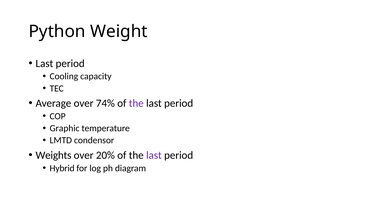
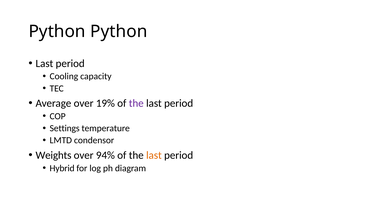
Python Weight: Weight -> Python (119, 32)
74%: 74% -> 19% (105, 103)
Graphic: Graphic -> Settings (65, 128)
20%: 20% -> 94% (105, 155)
last colour: purple -> orange (154, 155)
